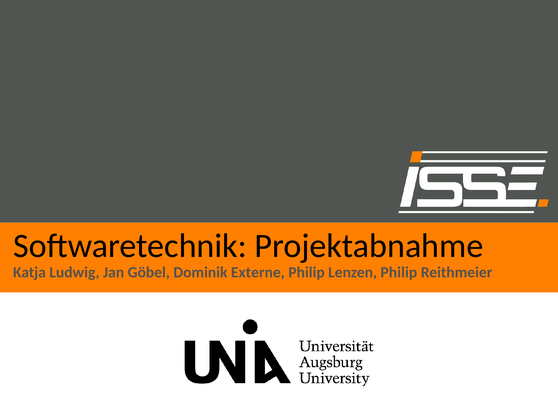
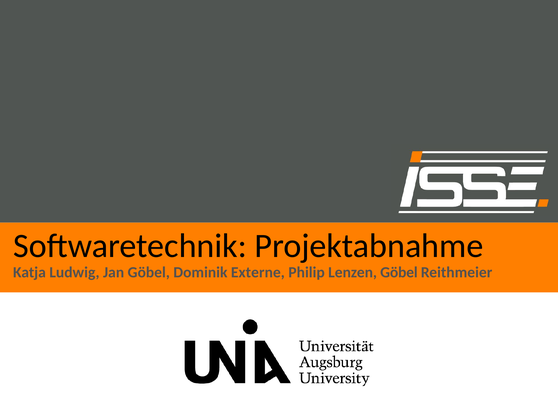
Lenzen Philip: Philip -> Göbel (399, 272)
